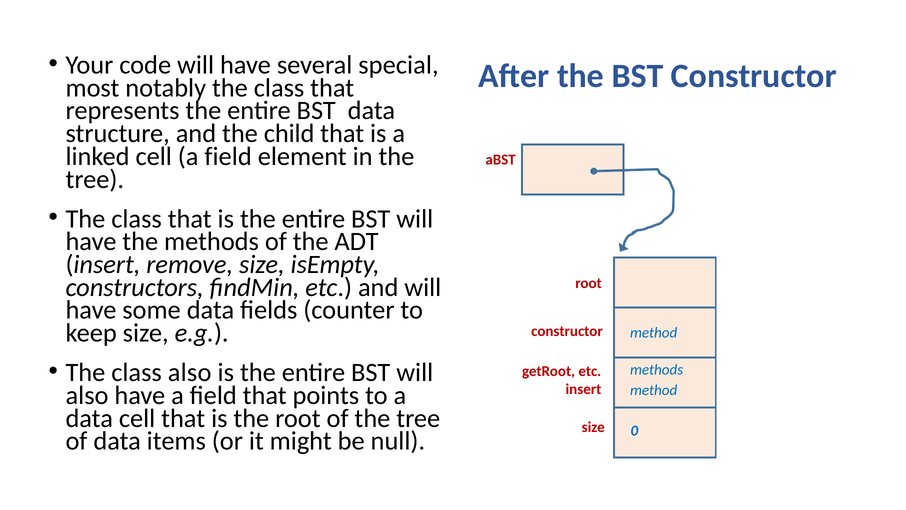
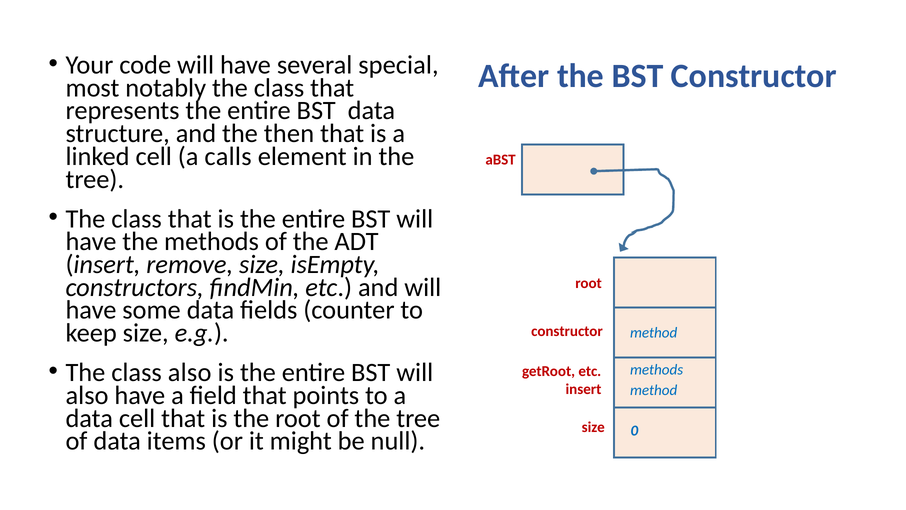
child: child -> then (289, 134)
cell a field: field -> calls (228, 156)
